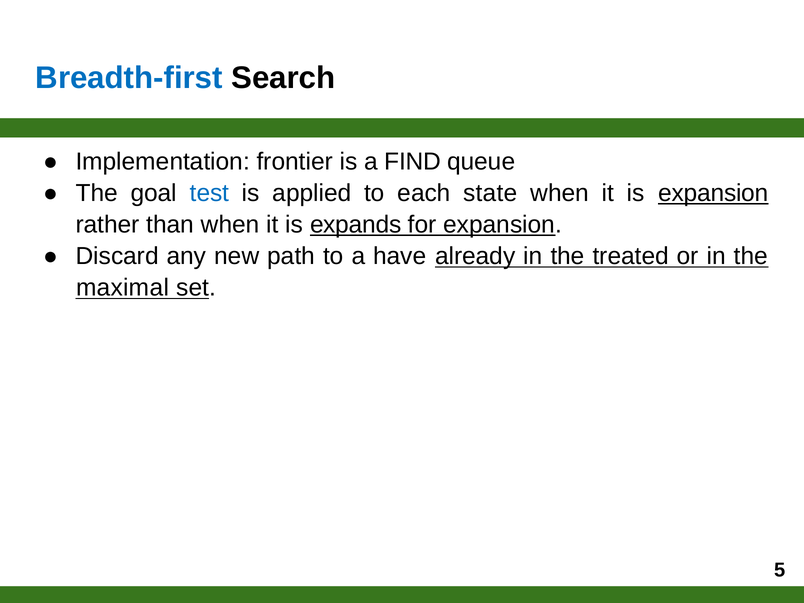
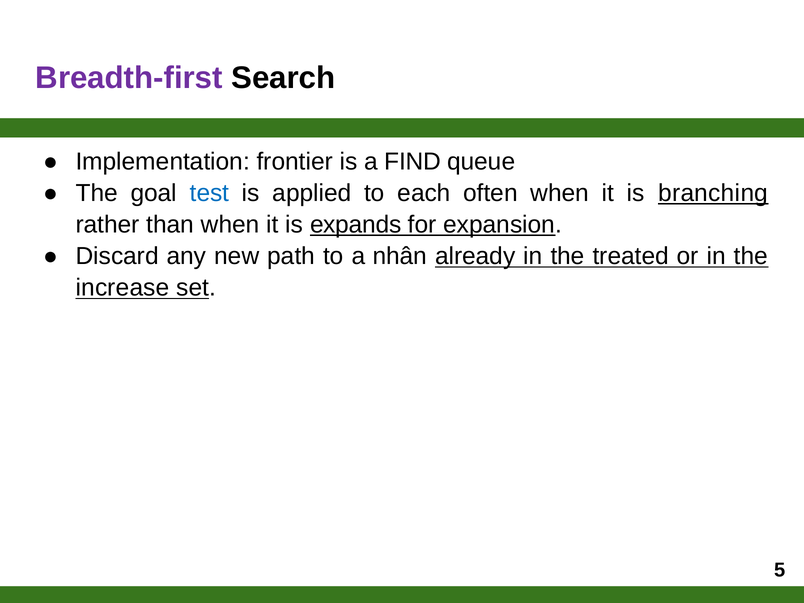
Breadth-first colour: blue -> purple (129, 78)
state: state -> often (490, 193)
is expansion: expansion -> branching (713, 193)
have: have -> nhân (400, 256)
maximal: maximal -> increase (123, 288)
